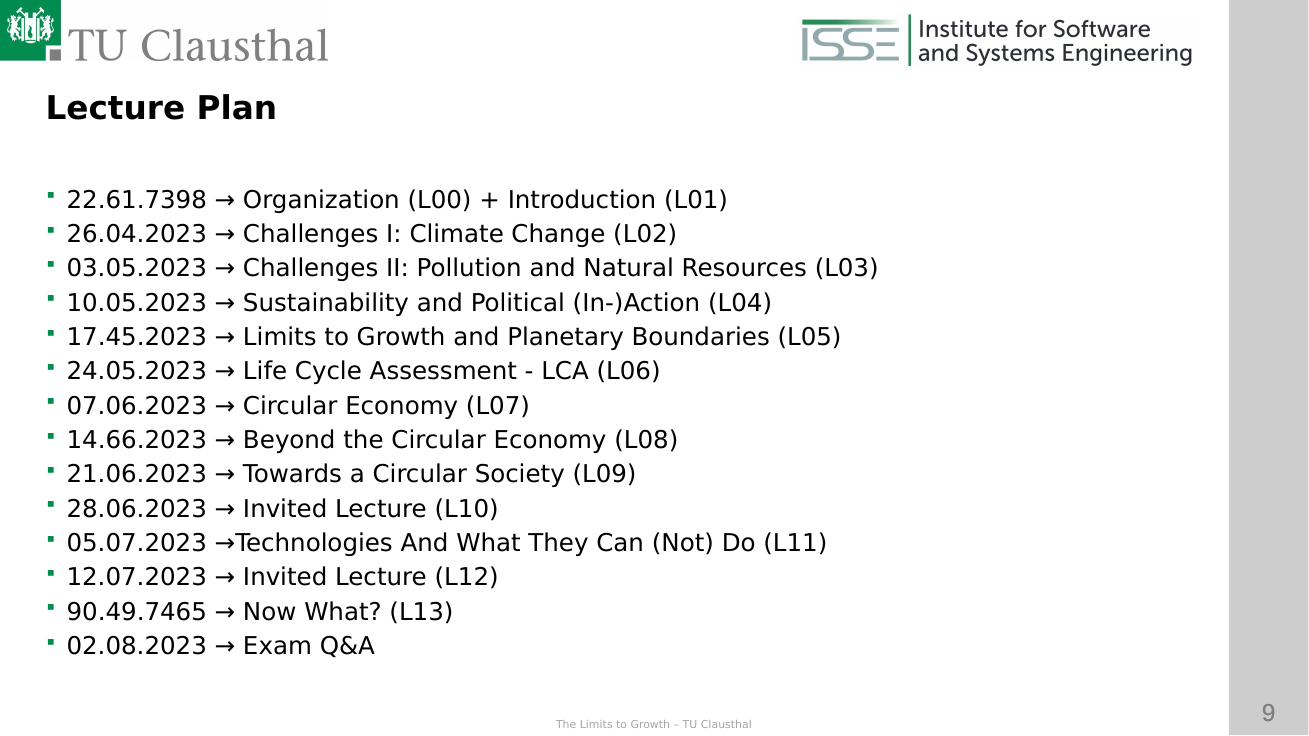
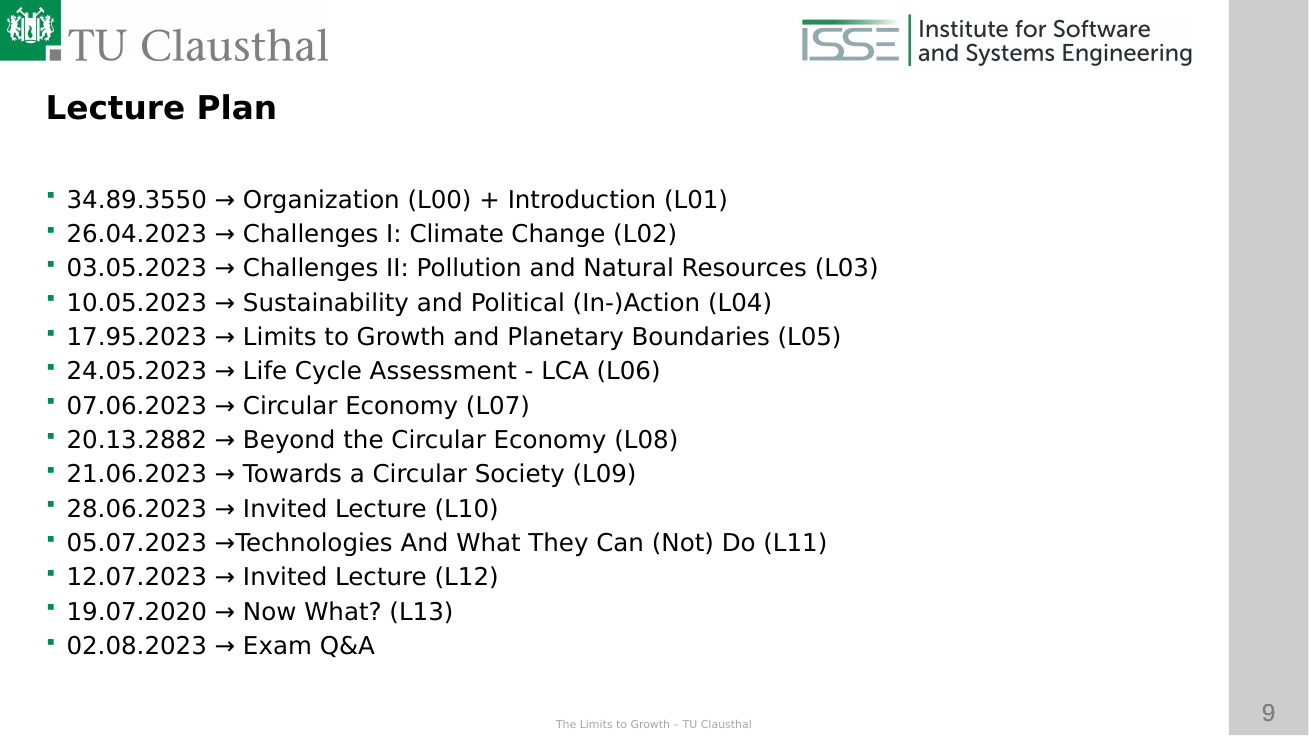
22.61.7398: 22.61.7398 -> 34.89.3550 (137, 200)
17.45.2023: 17.45.2023 -> 17.95.2023 (137, 337)
14.66.2023: 14.66.2023 -> 20.13.2882 (137, 441)
90.49.7465: 90.49.7465 -> 19.07.2020 (137, 612)
